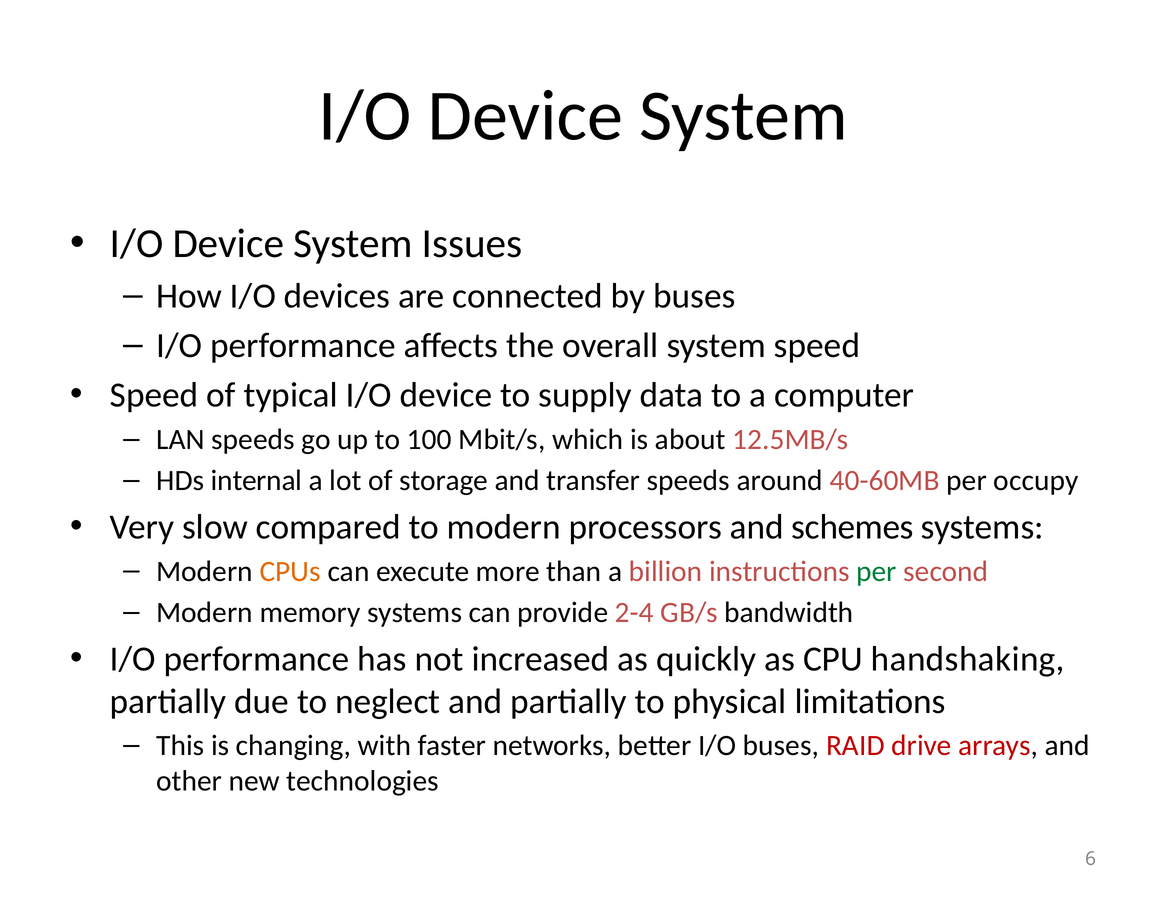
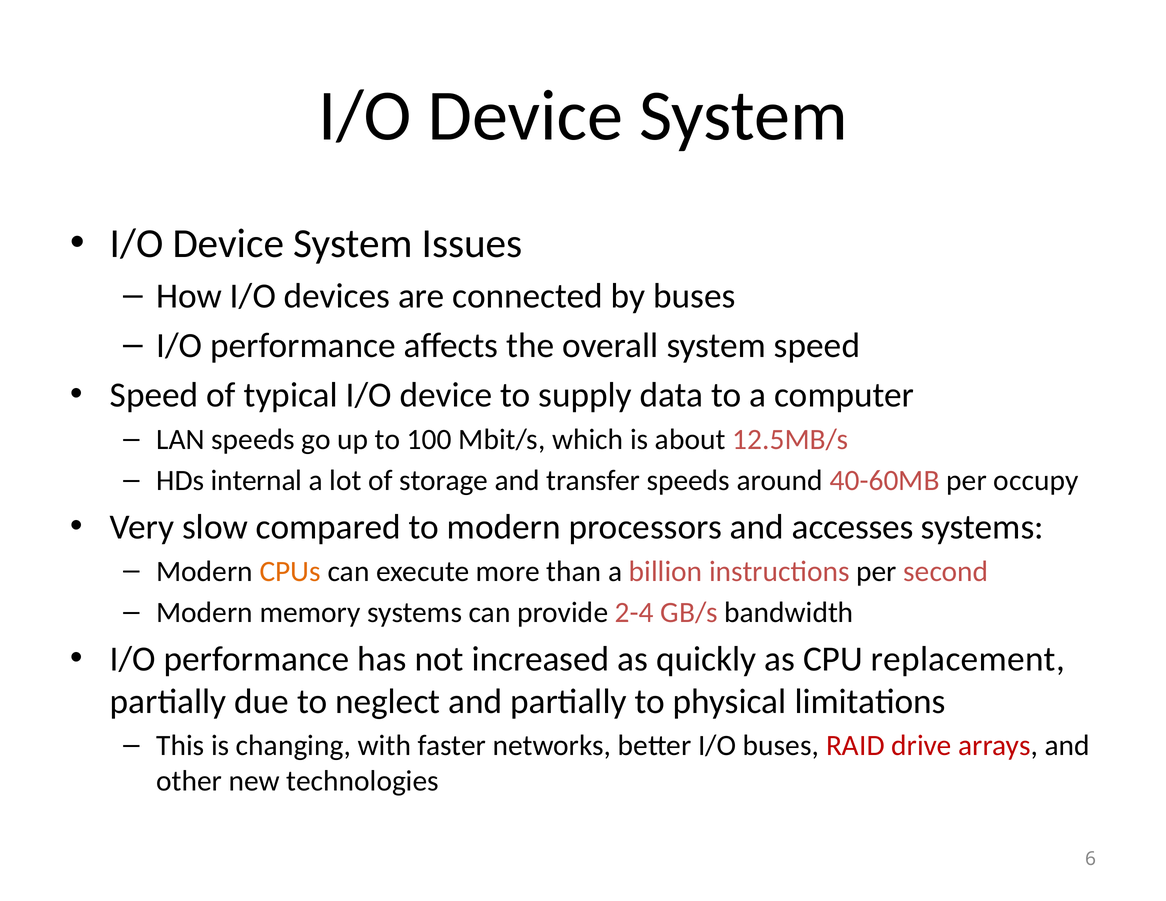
schemes: schemes -> accesses (853, 527)
per colour: green -> black (876, 571)
handshaking: handshaking -> replacement (968, 659)
